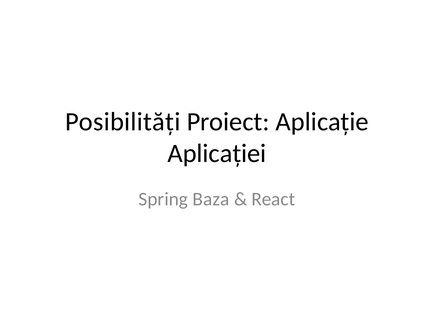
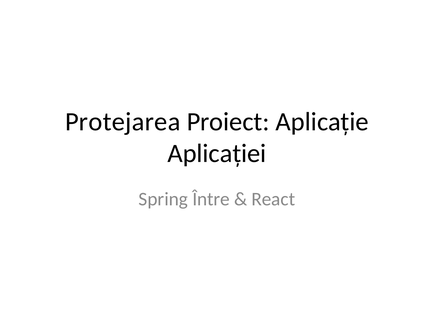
Posibilități: Posibilități -> Protejarea (123, 122)
Baza: Baza -> Între (211, 200)
